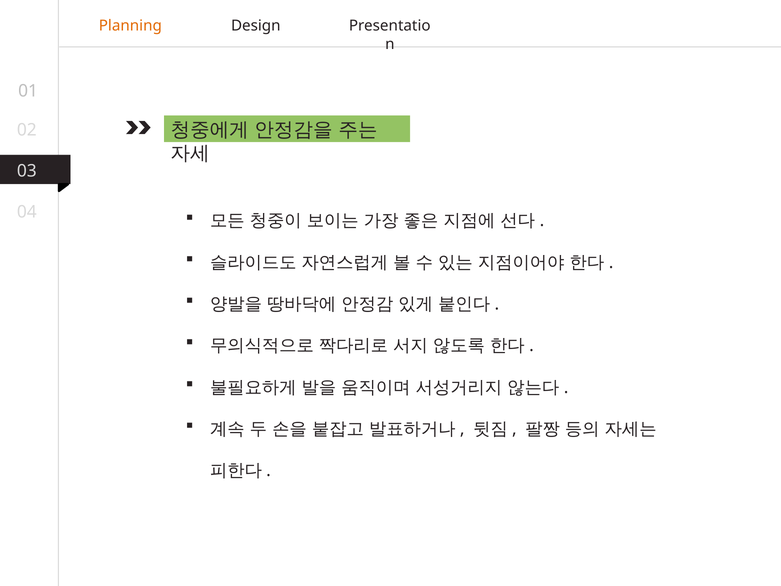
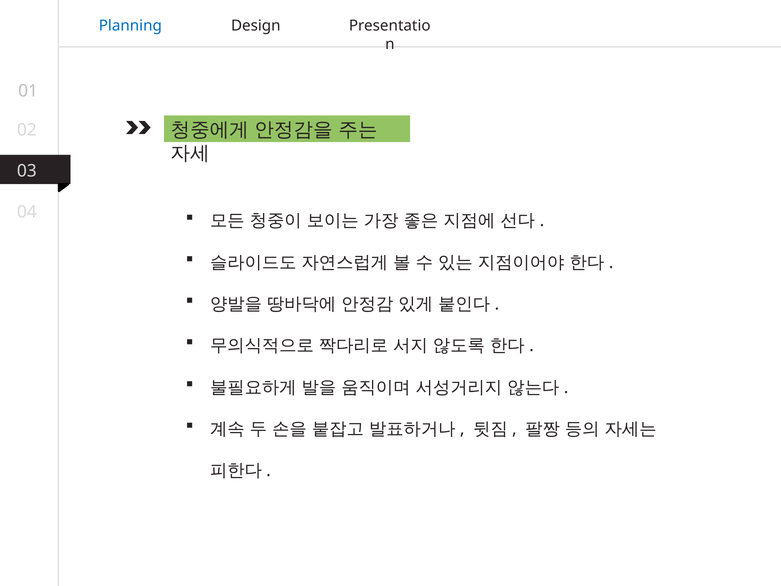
Planning colour: orange -> blue (130, 26)
